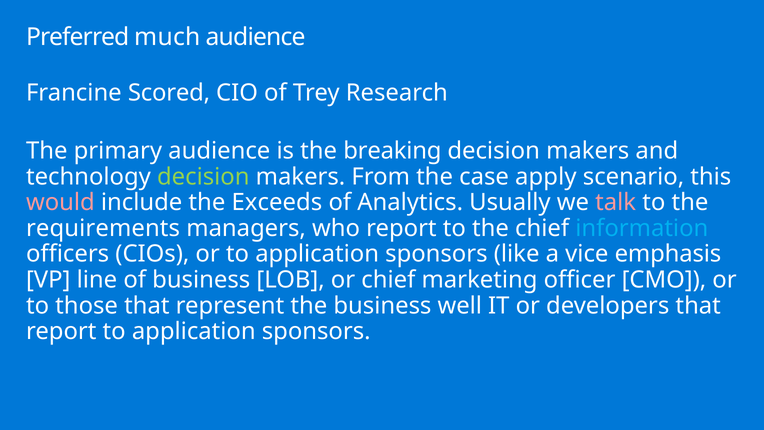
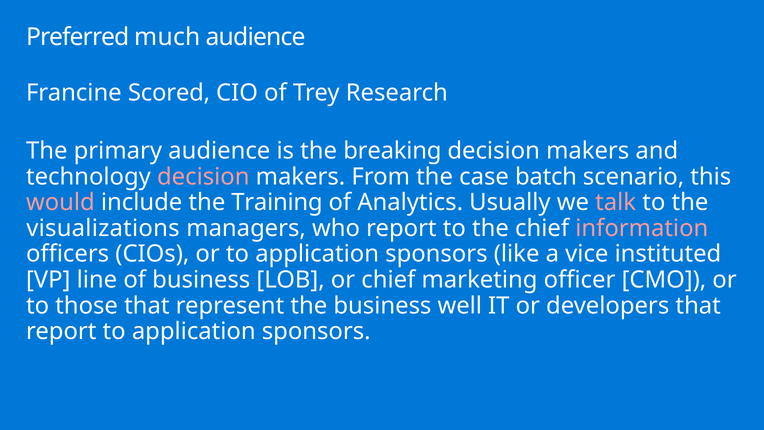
decision colour: light green -> pink (203, 177)
apply: apply -> batch (546, 177)
Exceeds: Exceeds -> Training (277, 202)
requirements: requirements -> visualizations (103, 228)
information colour: light blue -> pink (642, 228)
emphasis: emphasis -> instituted (668, 254)
